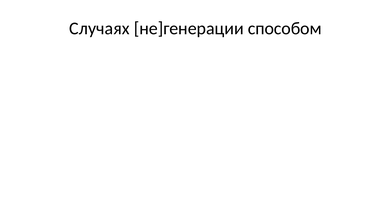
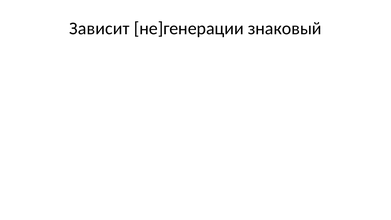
Случаях: Случаях -> Зависит (99, 28)
способом: способом -> знаковый (285, 28)
